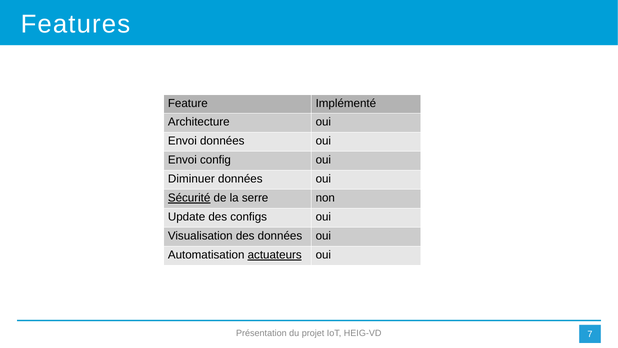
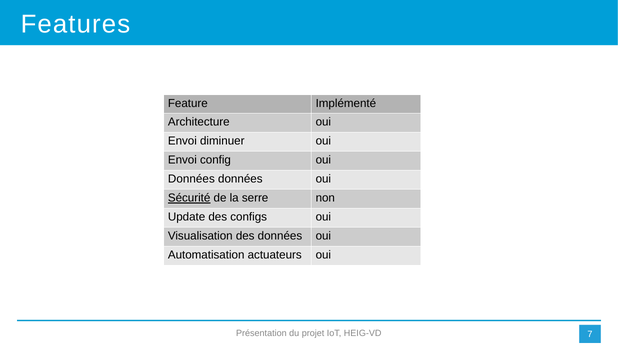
Envoi données: données -> diminuer (222, 141)
Diminuer: Diminuer -> Données (191, 179)
actuateurs underline: present -> none (275, 255)
